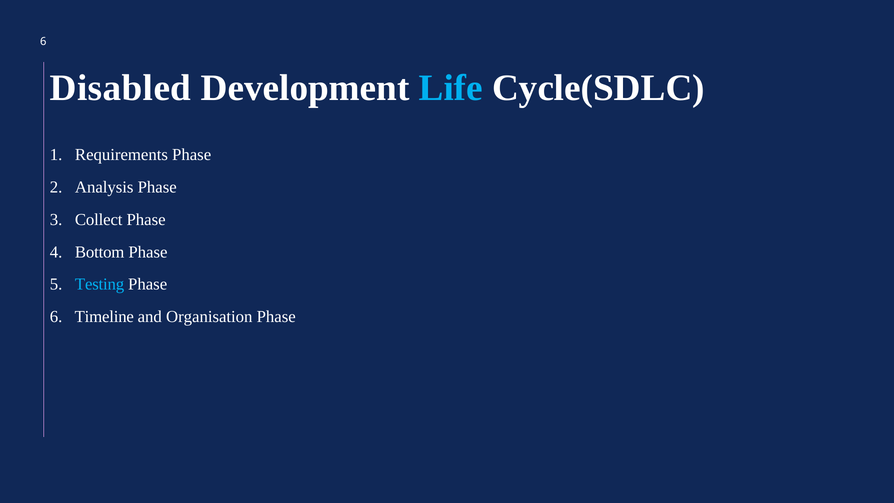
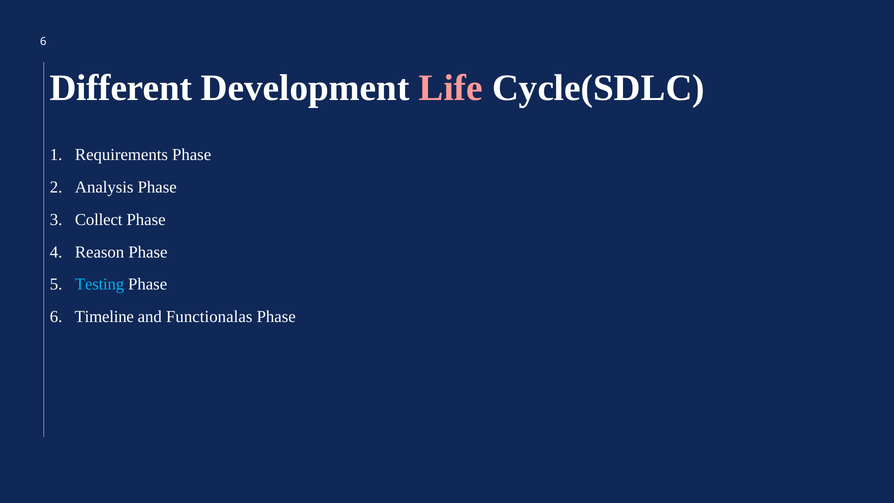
Disabled: Disabled -> Different (121, 88)
Life colour: light blue -> pink (451, 88)
Bottom: Bottom -> Reason (100, 252)
Organisation: Organisation -> Functionalas (209, 317)
